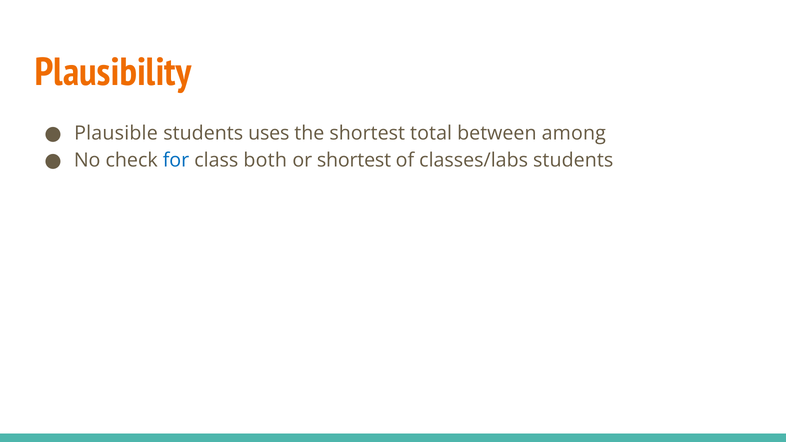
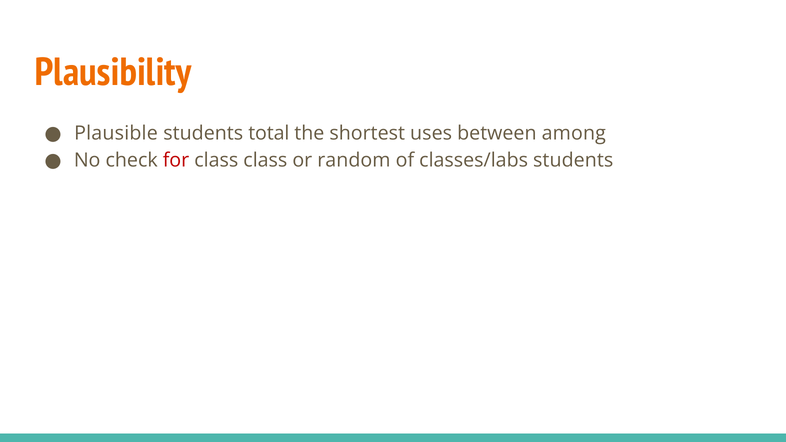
uses: uses -> total (269, 133)
total: total -> uses (431, 133)
for colour: blue -> red (176, 161)
class both: both -> class (265, 161)
or shortest: shortest -> random (354, 161)
